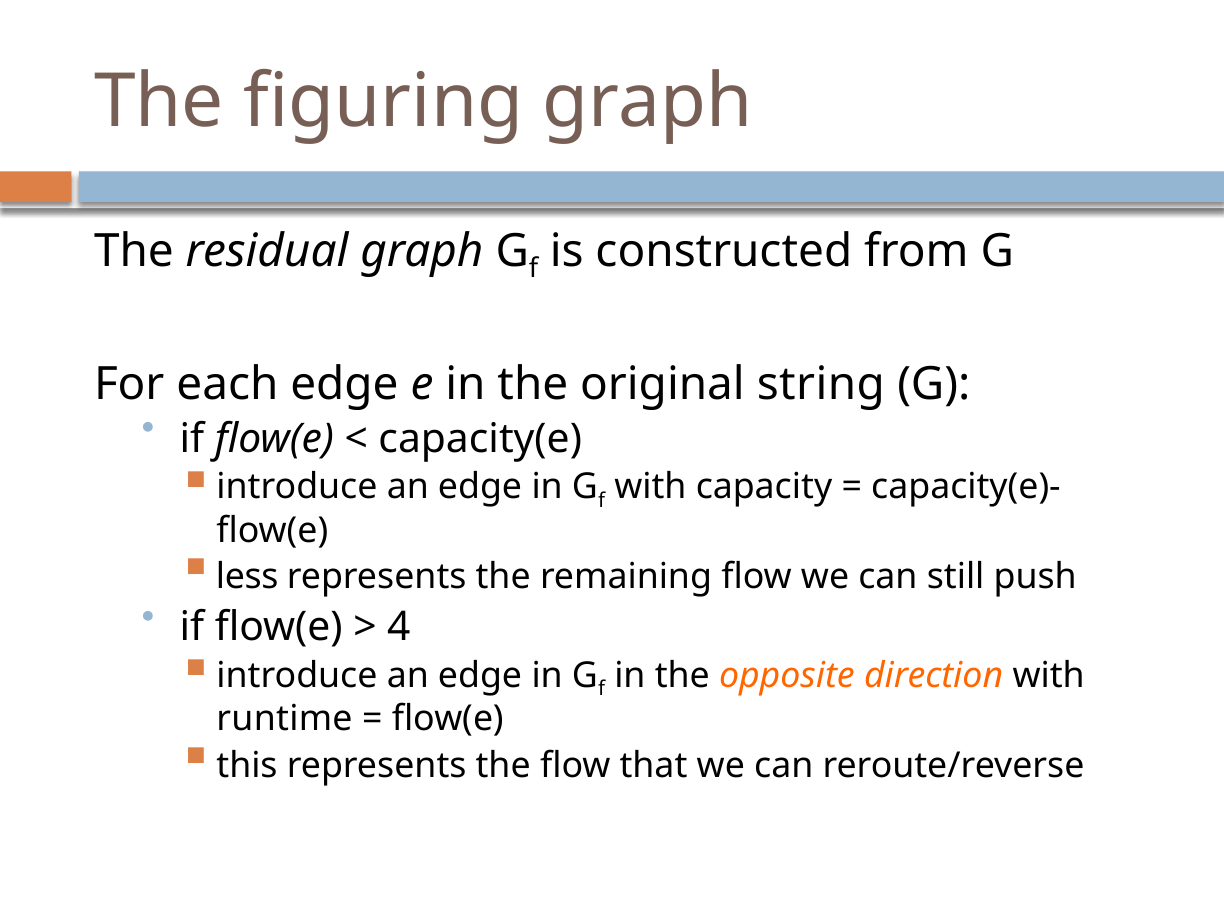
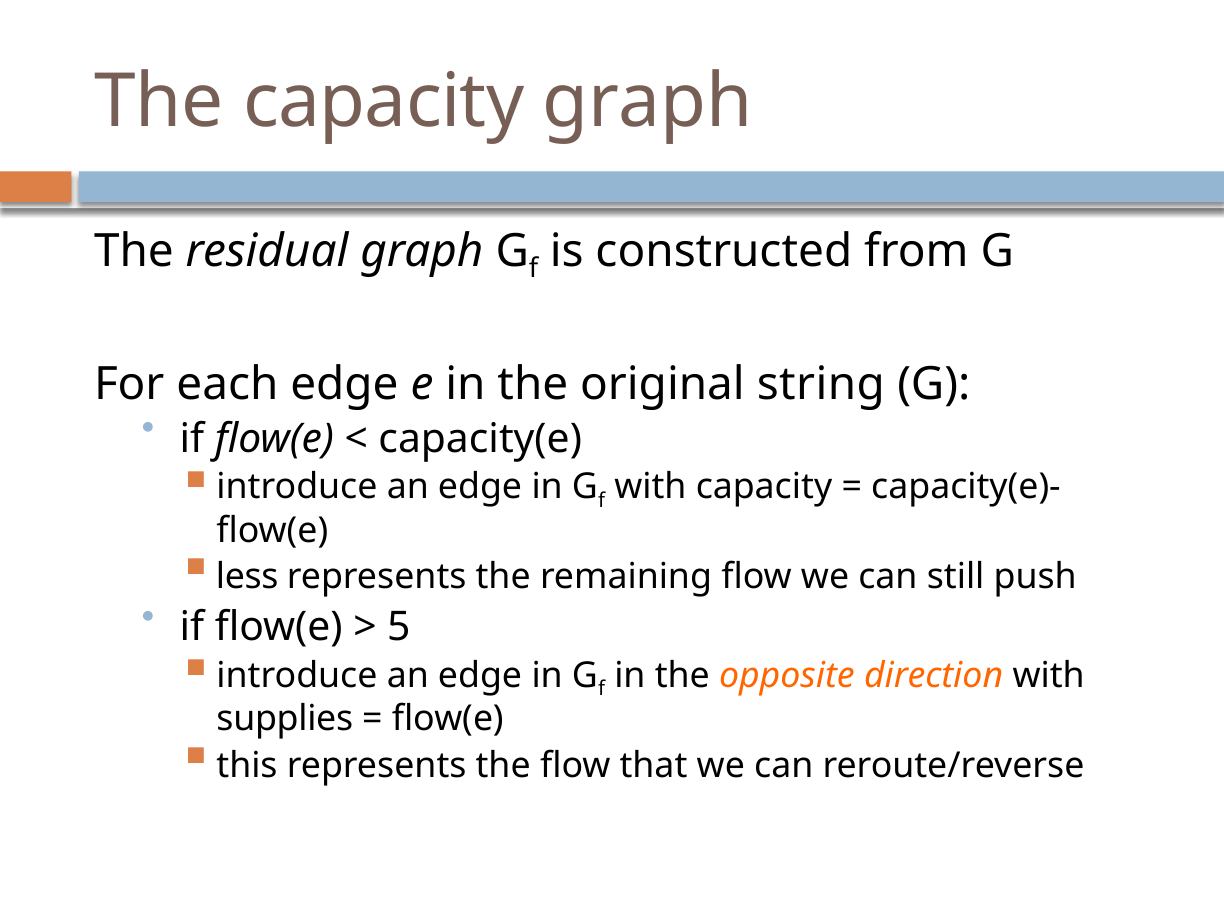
The figuring: figuring -> capacity (384, 102)
4: 4 -> 5 (399, 627)
runtime: runtime -> supplies (285, 719)
